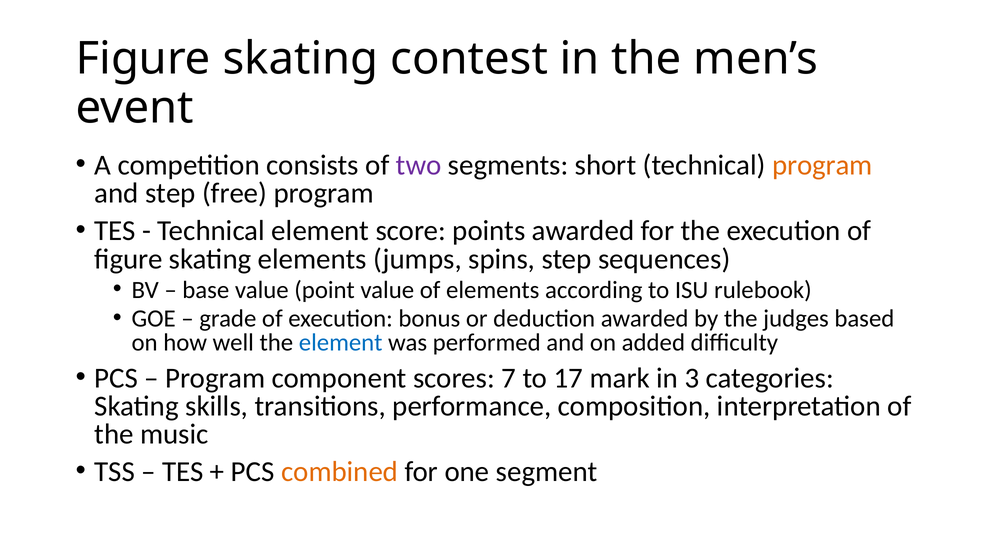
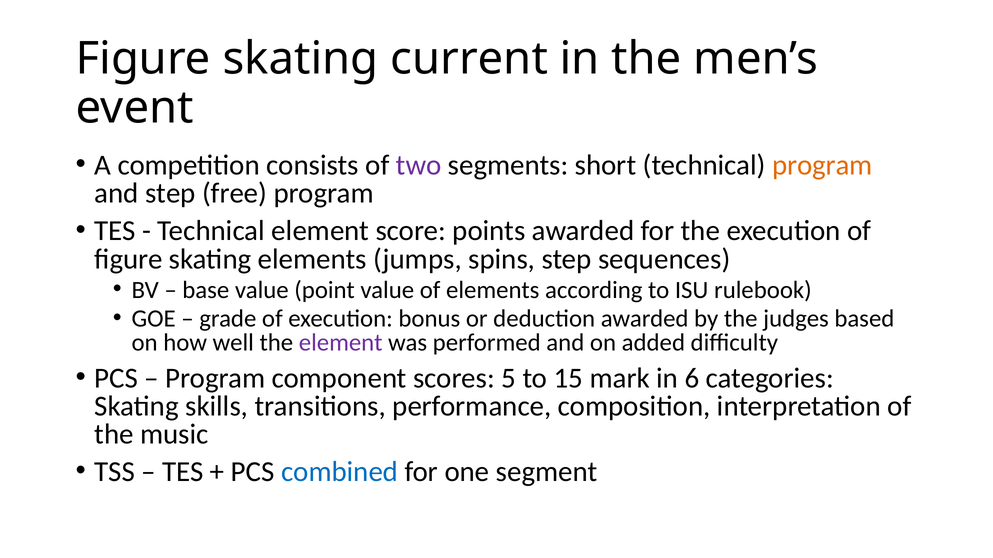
contest: contest -> current (469, 59)
element colour: blue -> purple (341, 343)
7: 7 -> 5 (509, 378)
17: 17 -> 15 (568, 378)
3: 3 -> 6 (692, 378)
combined colour: orange -> blue (340, 472)
